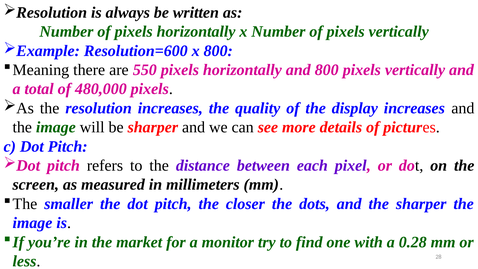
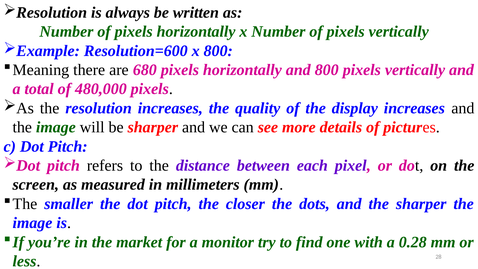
550: 550 -> 680 (145, 70)
